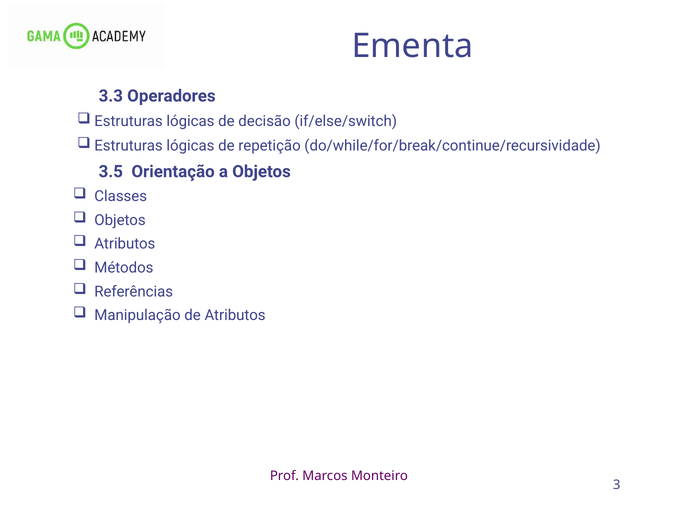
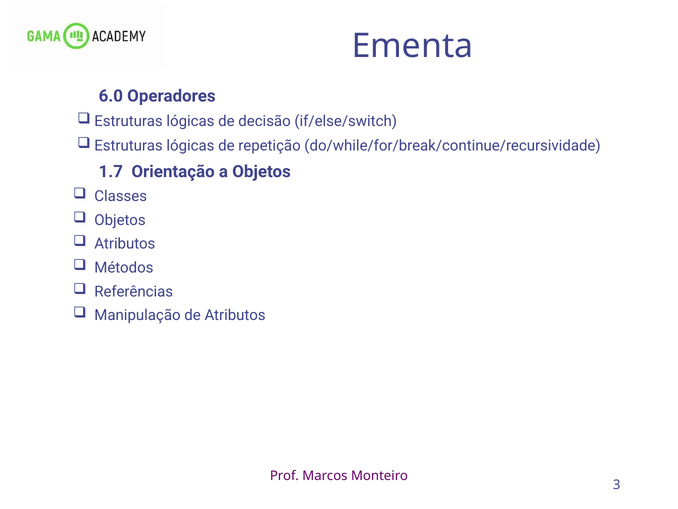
3.3: 3.3 -> 6.0 (111, 96)
3.5: 3.5 -> 1.7 (111, 171)
